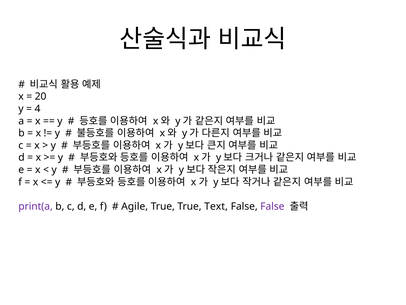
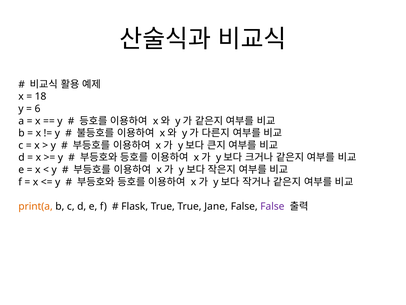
20: 20 -> 18 (41, 96)
4: 4 -> 6 (37, 109)
print(a colour: purple -> orange (36, 206)
Agile: Agile -> Flask (135, 206)
Text: Text -> Jane (216, 206)
